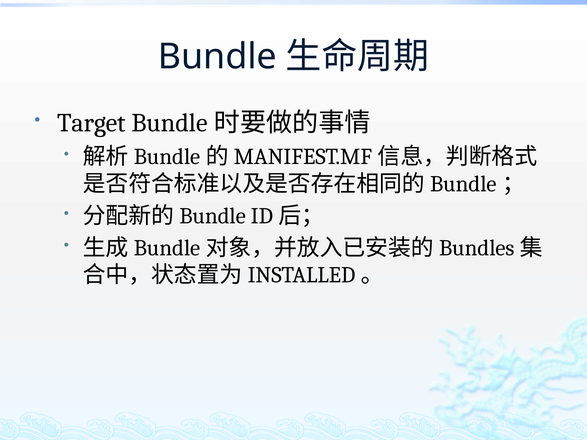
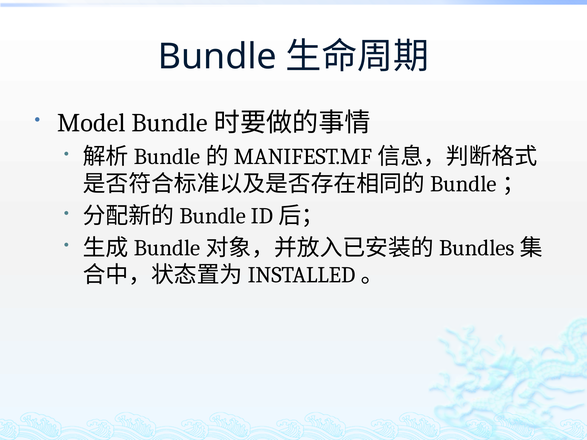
Target: Target -> Model (91, 123)
